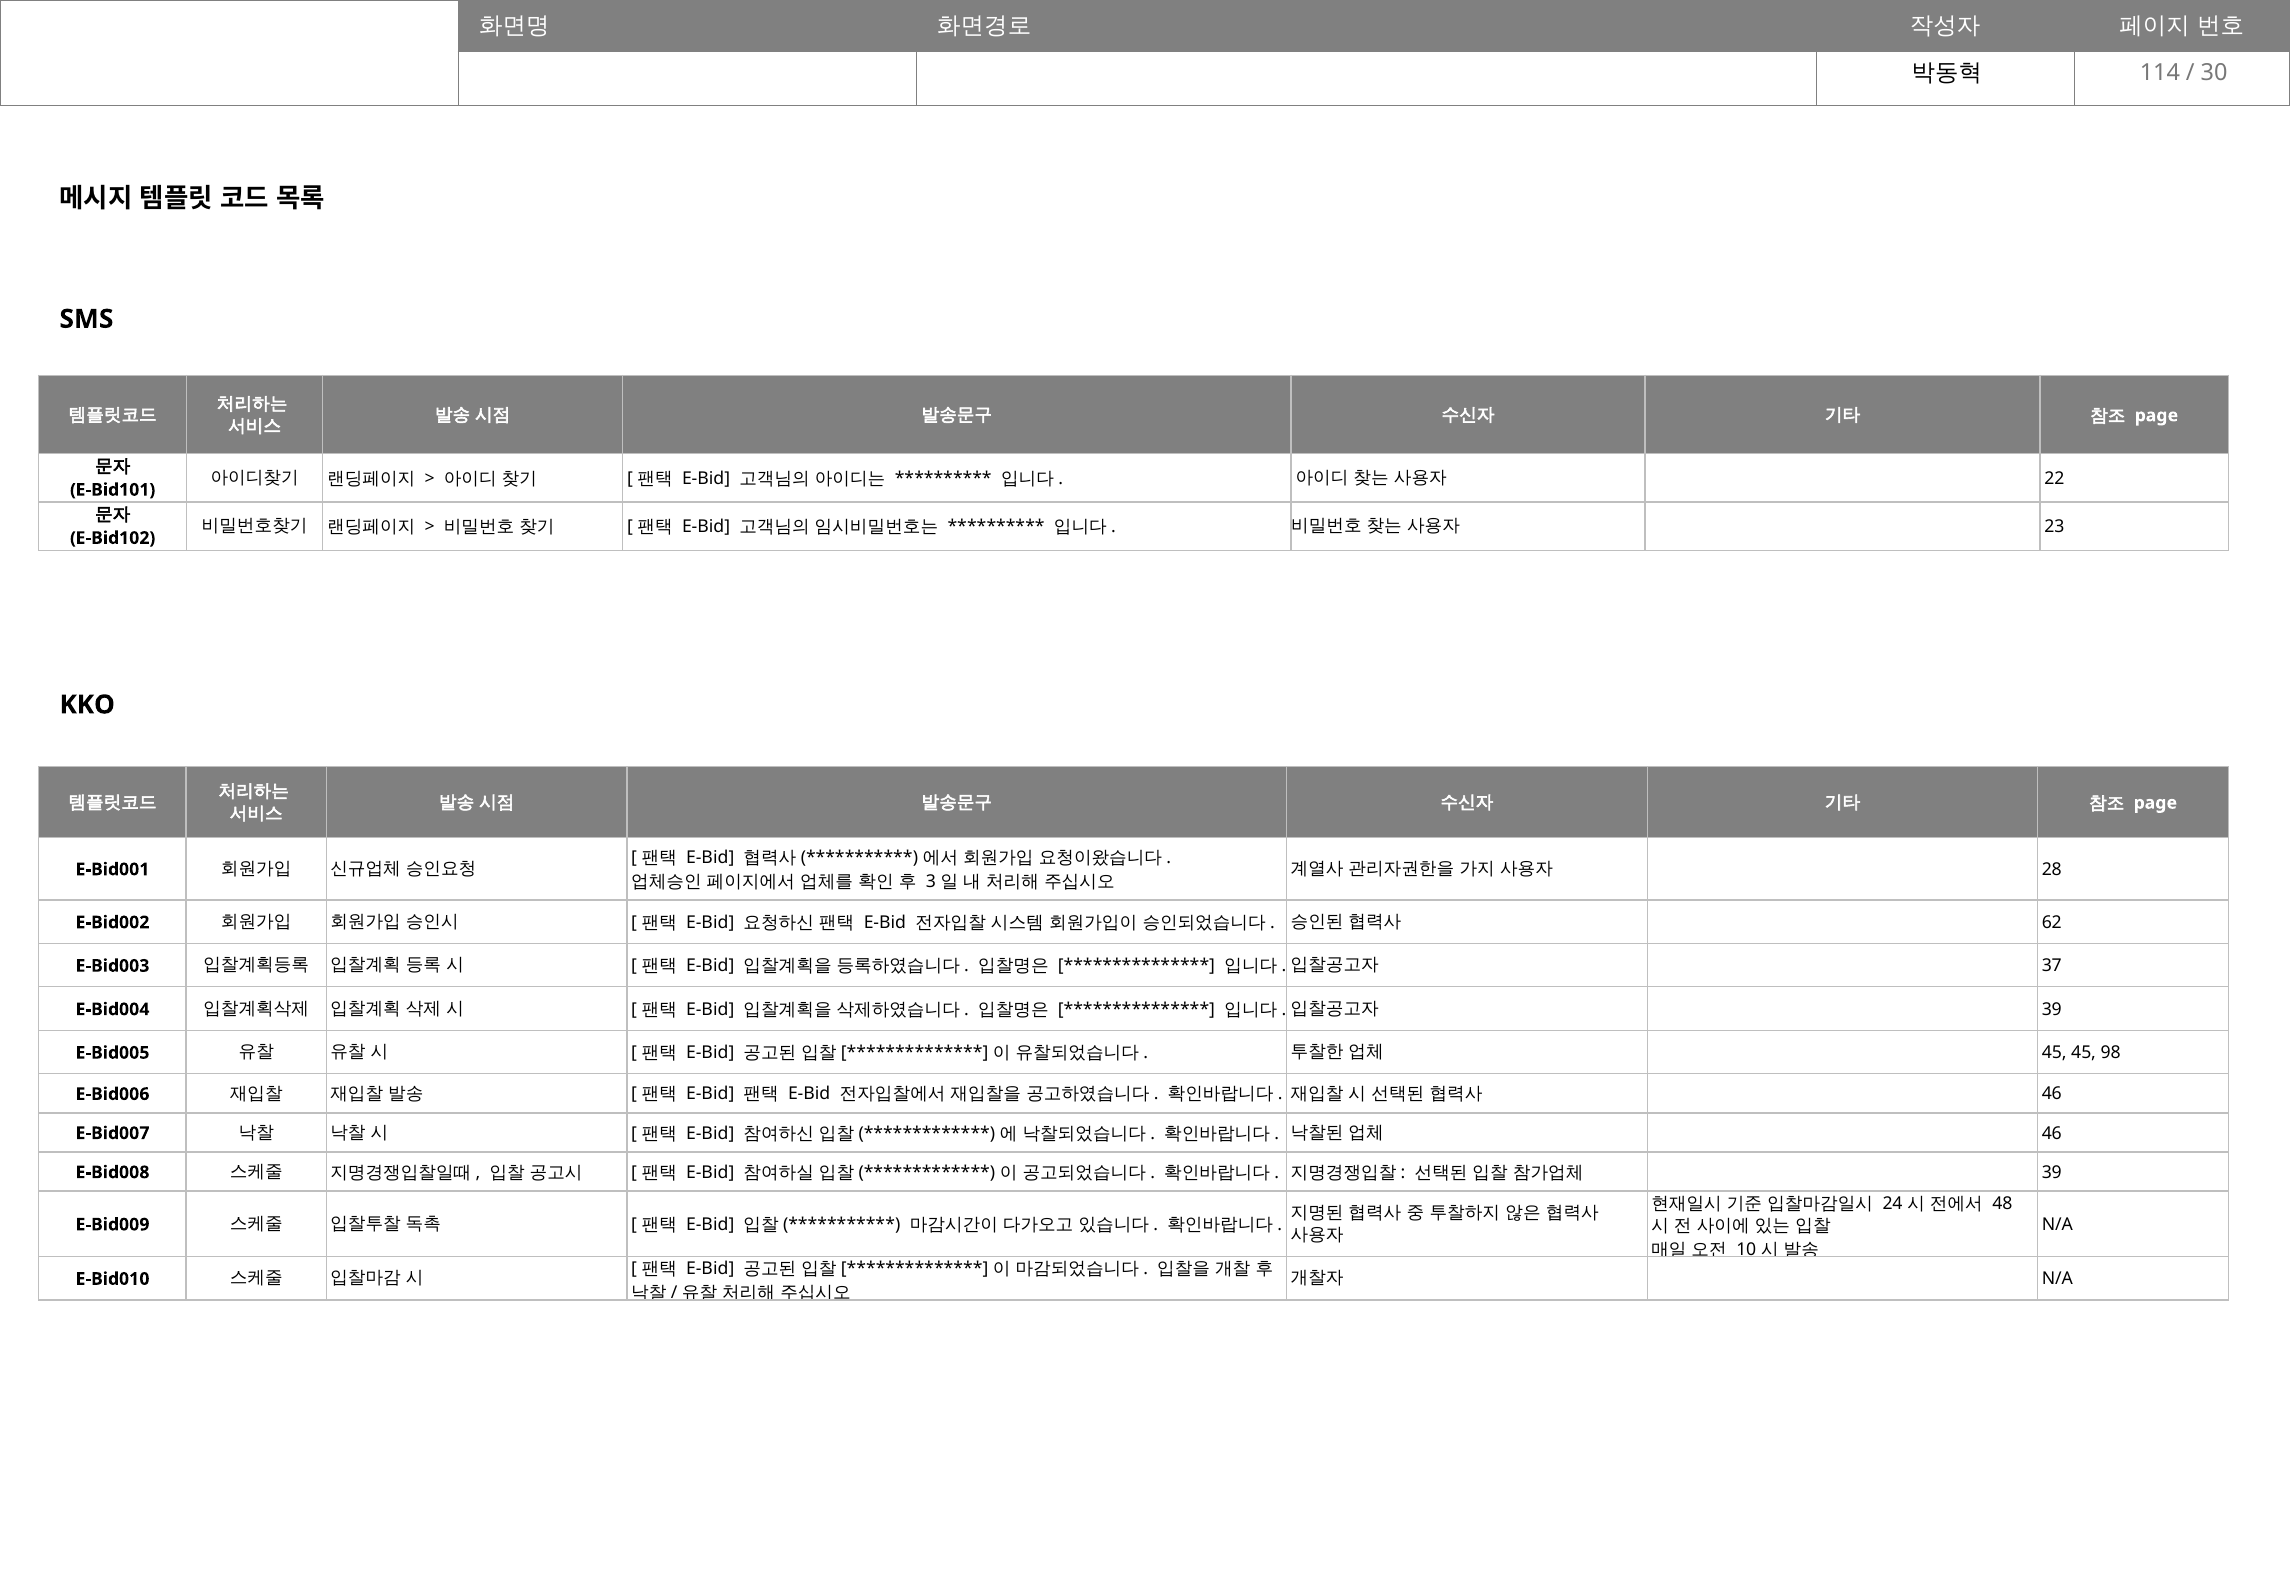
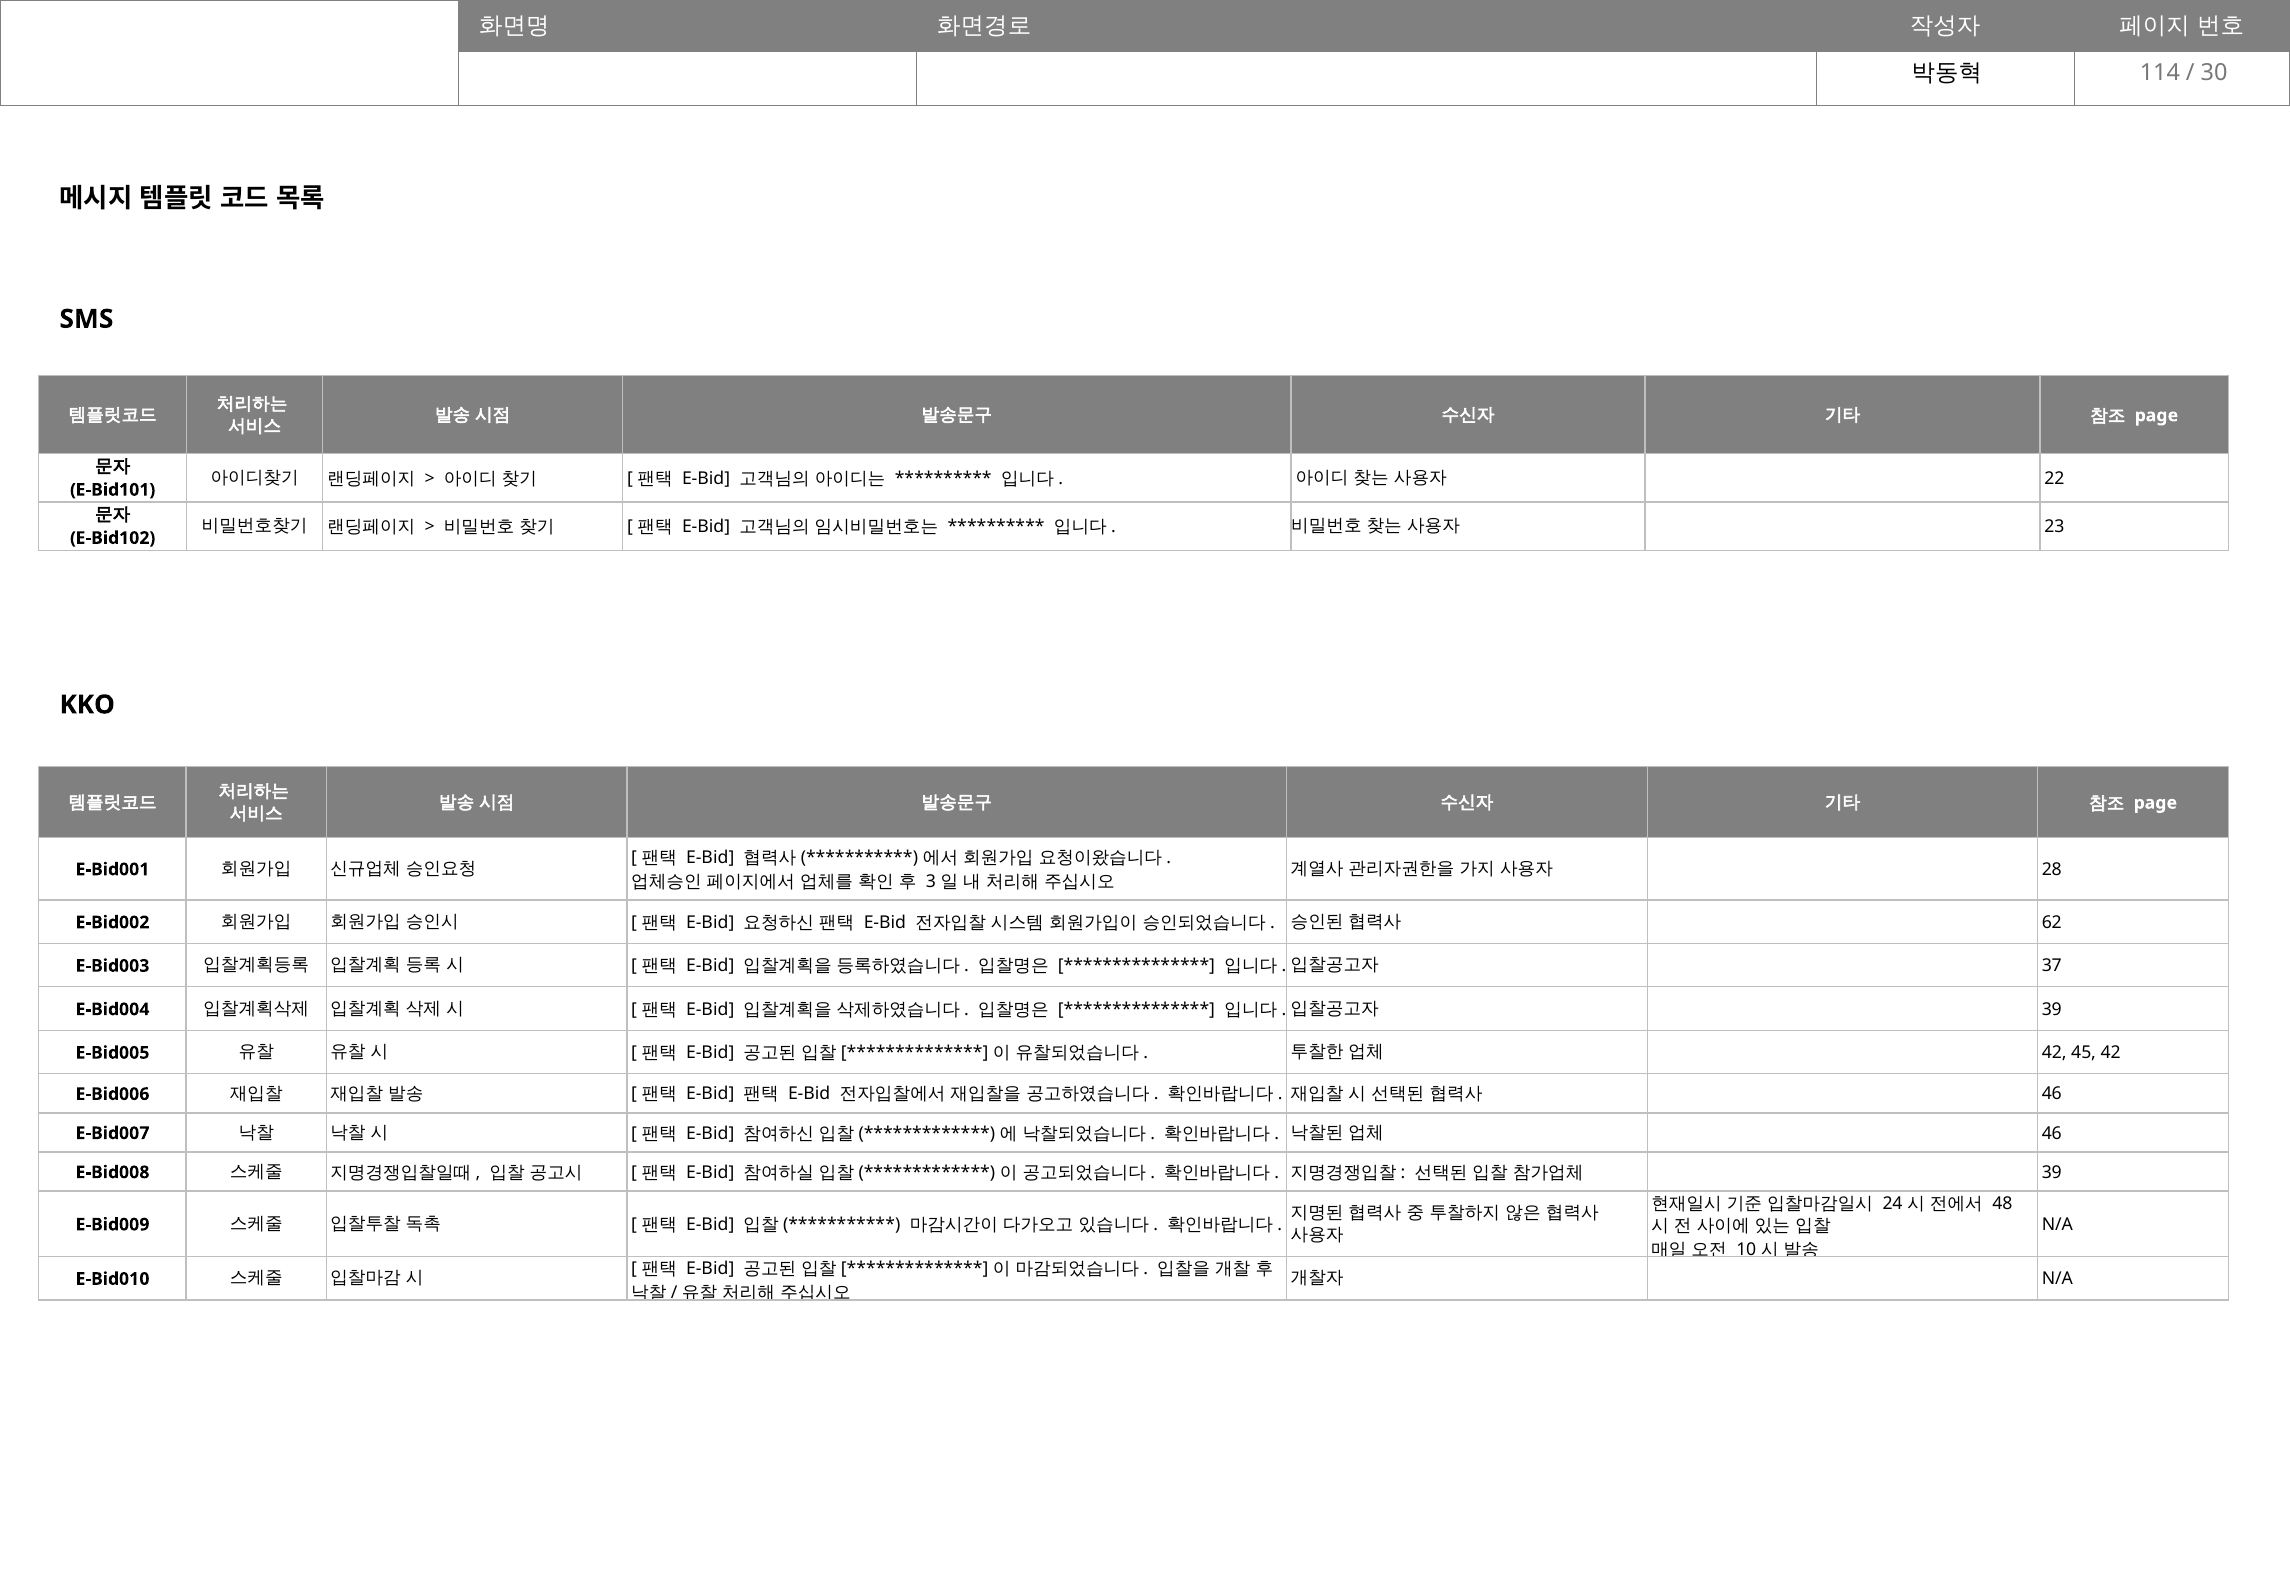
45: 45 -> 42 (2054, 1052)
45 98: 98 -> 42 (2111, 1052)
